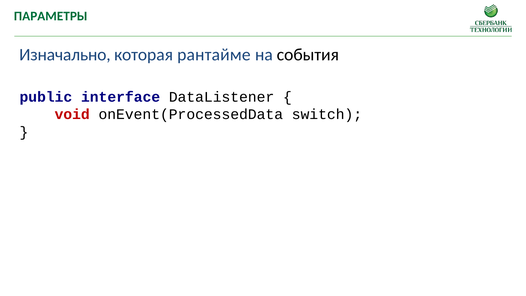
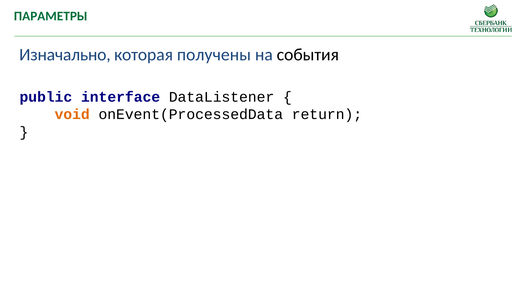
рантайме: рантайме -> получены (214, 55)
void colour: red -> orange (72, 114)
switch: switch -> return (327, 114)
